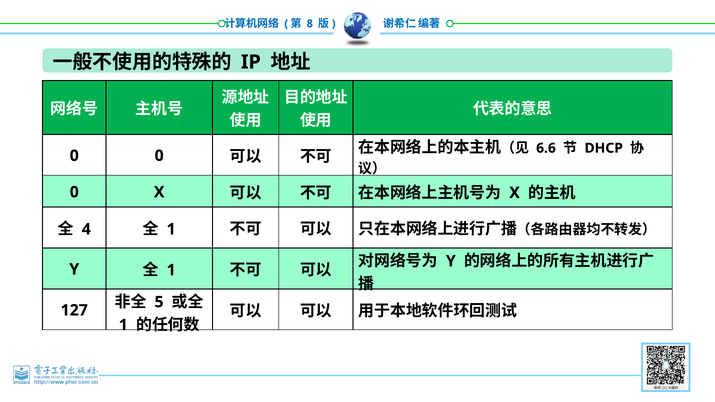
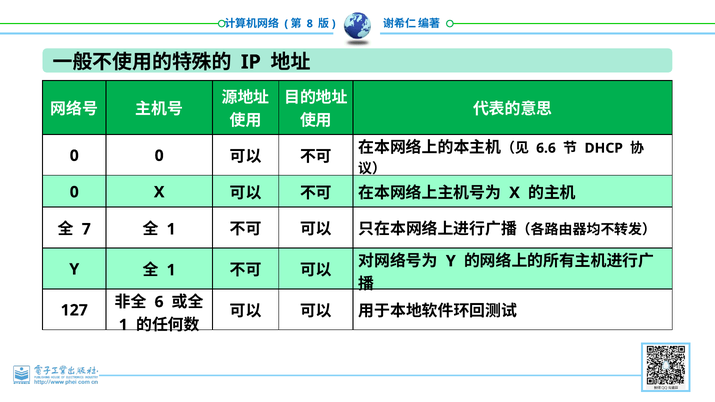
4: 4 -> 7 (86, 229)
5: 5 -> 6 (159, 302)
